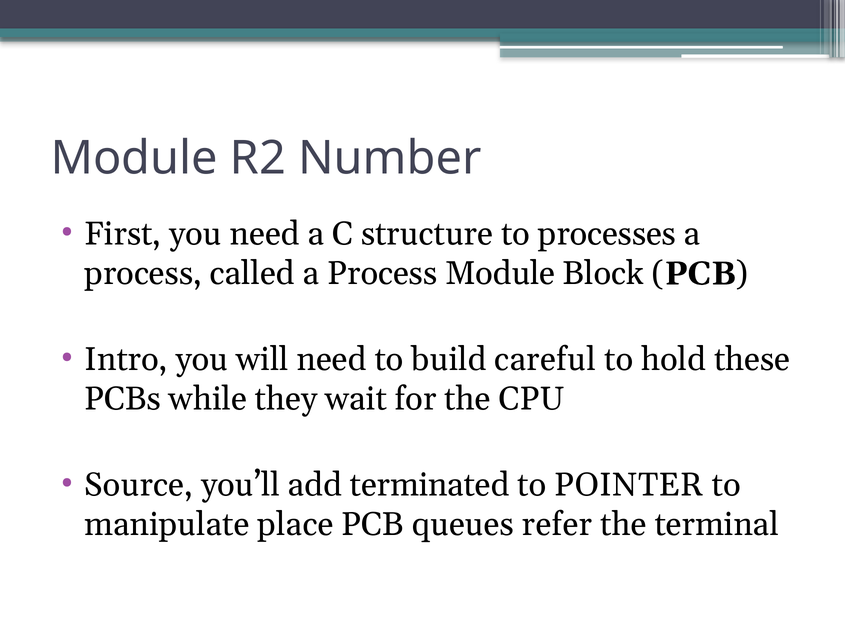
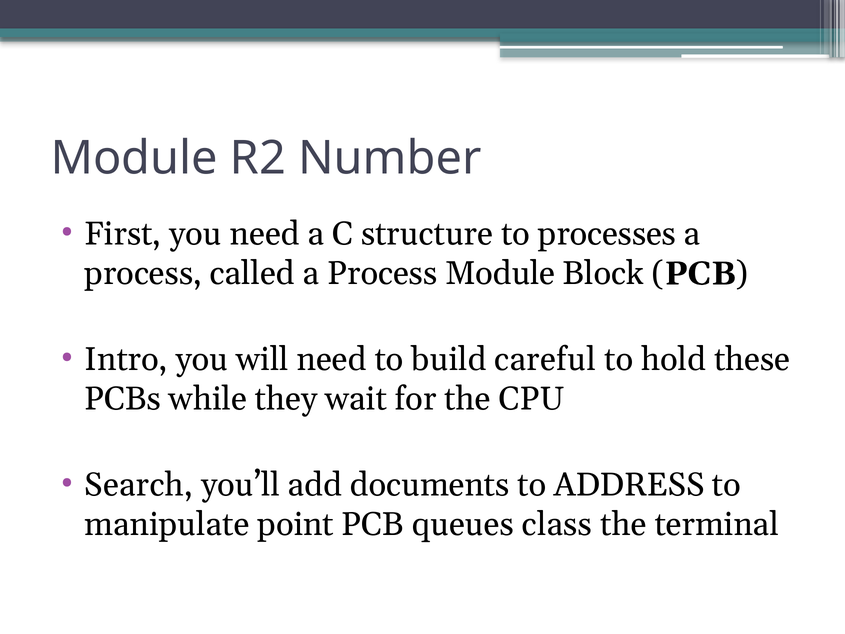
Source: Source -> Search (139, 485)
terminated: terminated -> documents (430, 485)
POINTER: POINTER -> ADDRESS (629, 485)
place: place -> point (296, 524)
refer: refer -> class (557, 524)
